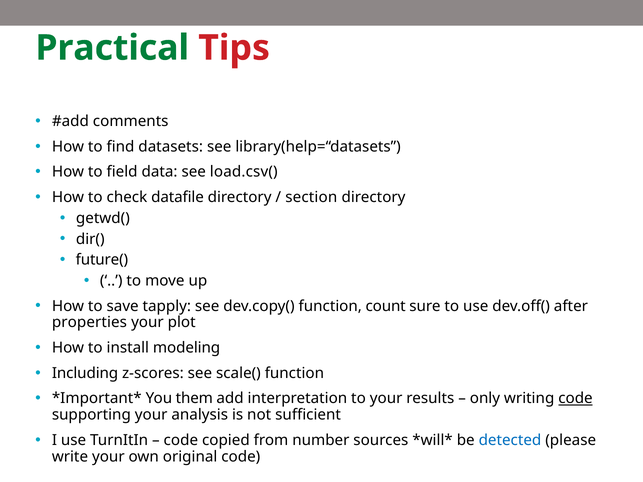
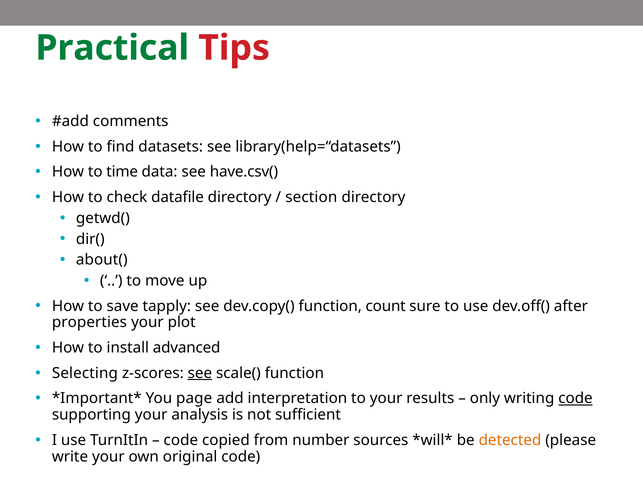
field: field -> time (122, 172)
load.csv(: load.csv( -> have.csv( (244, 172)
future(: future( -> about( (102, 260)
modeling: modeling -> advanced (187, 348)
Including: Including -> Selecting (85, 373)
see underline: none -> present (200, 373)
them: them -> page (194, 399)
detected colour: blue -> orange (510, 440)
